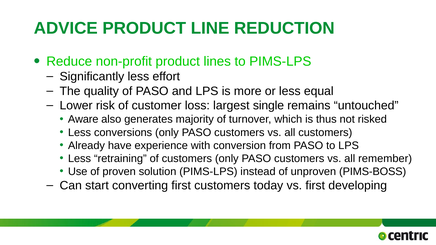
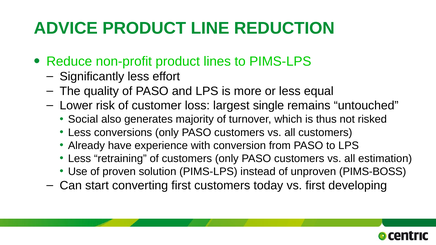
Aware: Aware -> Social (83, 119)
remember: remember -> estimation (385, 159)
